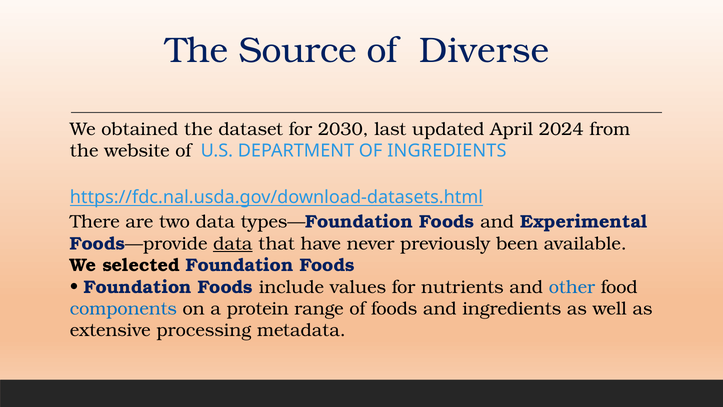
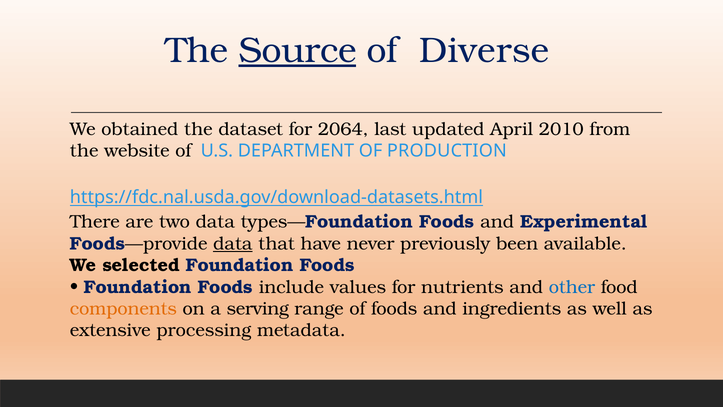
Source underline: none -> present (298, 50)
2030: 2030 -> 2064 (343, 129)
2024: 2024 -> 2010 (561, 129)
OF INGREDIENTS: INGREDIENTS -> PRODUCTION (447, 151)
components colour: blue -> orange (123, 309)
protein: protein -> serving (258, 309)
